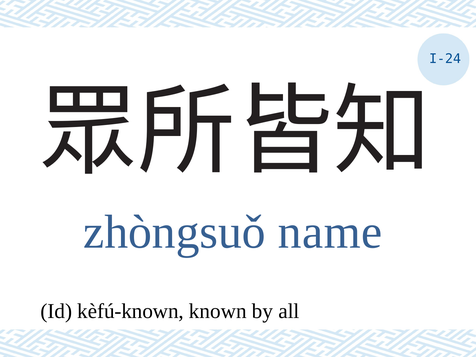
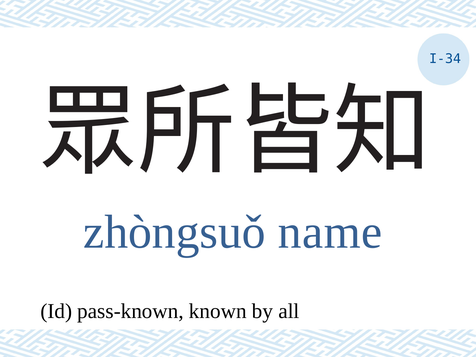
I-24: I-24 -> I-34 (445, 59)
kèfú-known: kèfú-known -> pass-known (131, 311)
